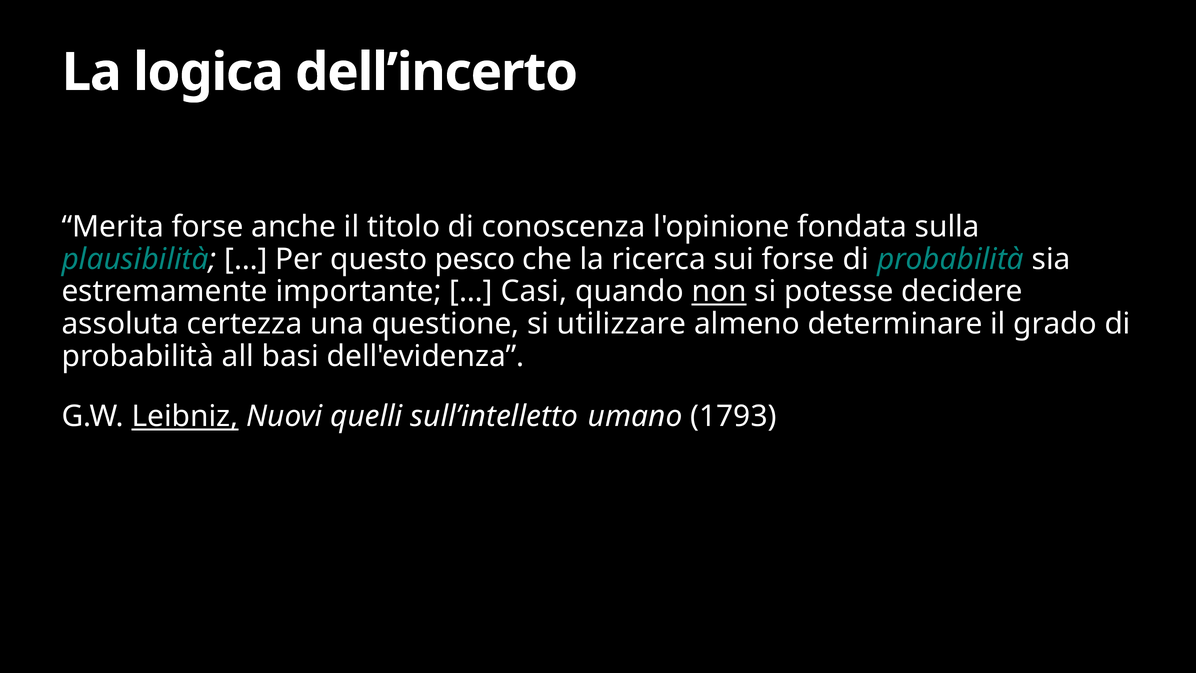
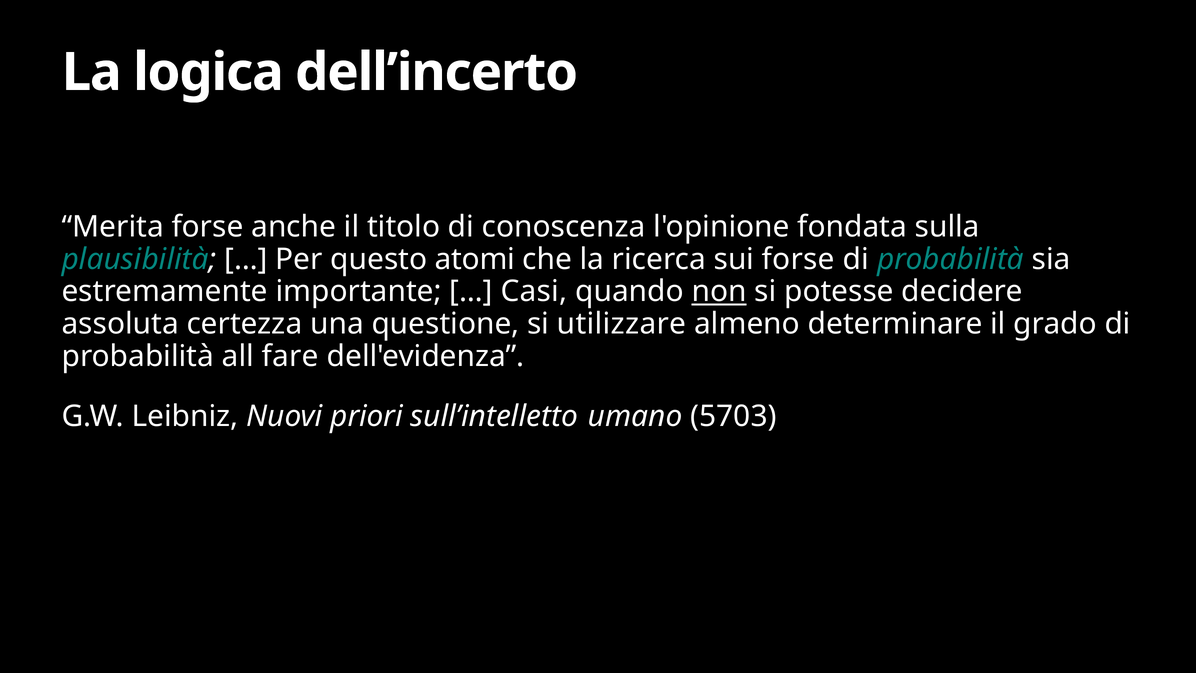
pesco: pesco -> atomi (475, 259)
basi: basi -> fare (290, 356)
Leibniz underline: present -> none (185, 416)
quelli: quelli -> priori (367, 416)
1793: 1793 -> 5703 (733, 416)
